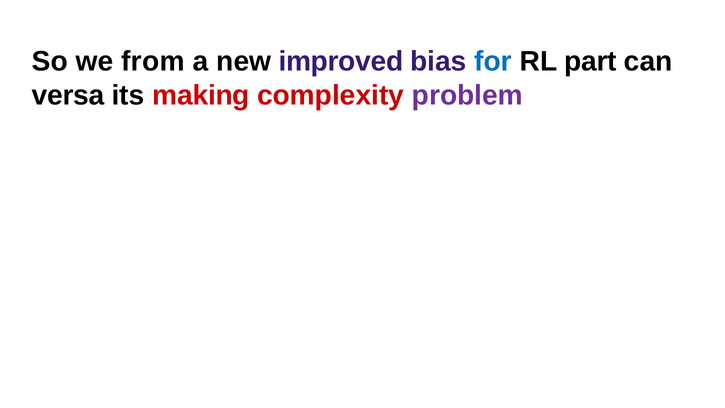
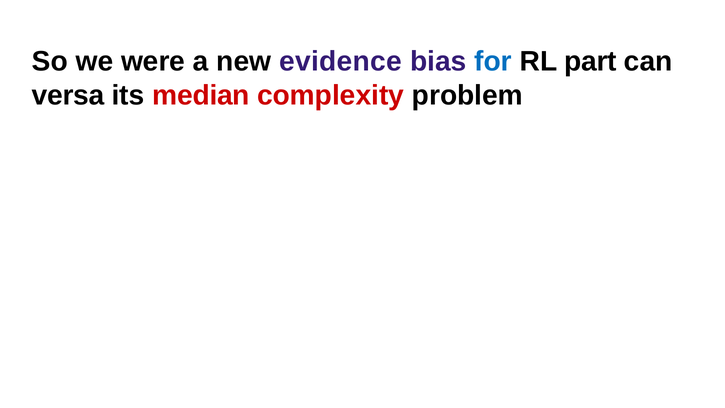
from: from -> were (153, 61)
improved: improved -> evidence (341, 61)
making: making -> median (201, 95)
problem colour: purple -> black (467, 95)
